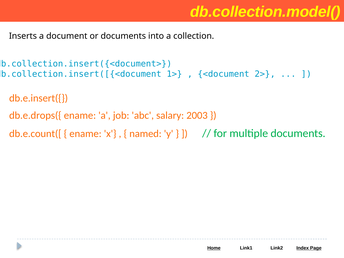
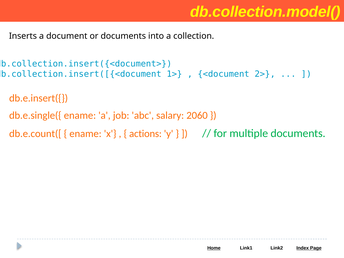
db.e.drops({: db.e.drops({ -> db.e.single({ (35, 115)
2003: 2003 -> 2060 (197, 115)
named: named -> actions (145, 134)
